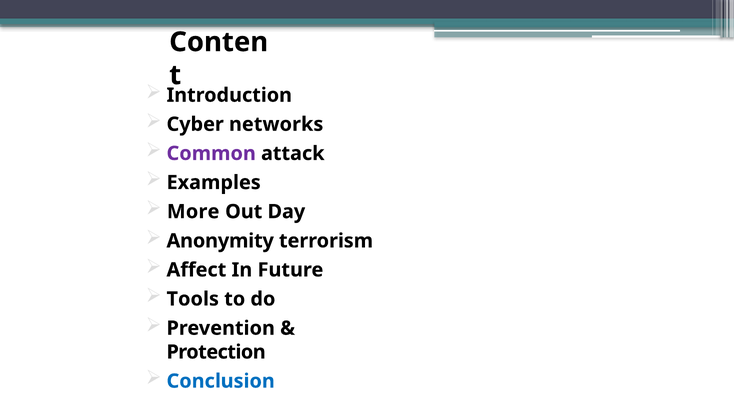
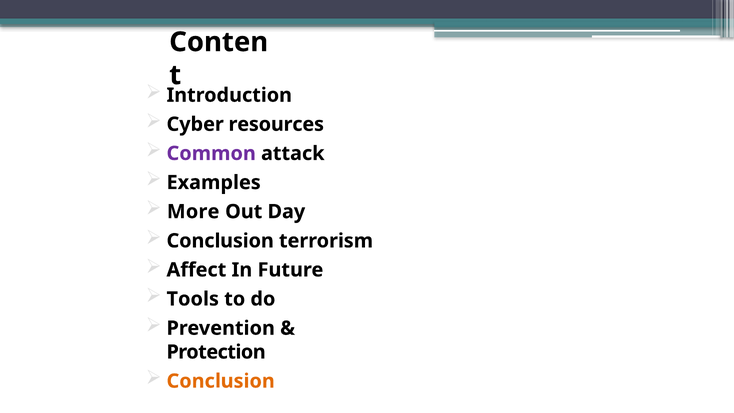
networks: networks -> resources (276, 124)
Anonymity: Anonymity -> Conclusion (220, 241)
Conclusion colour: blue -> orange (221, 381)
